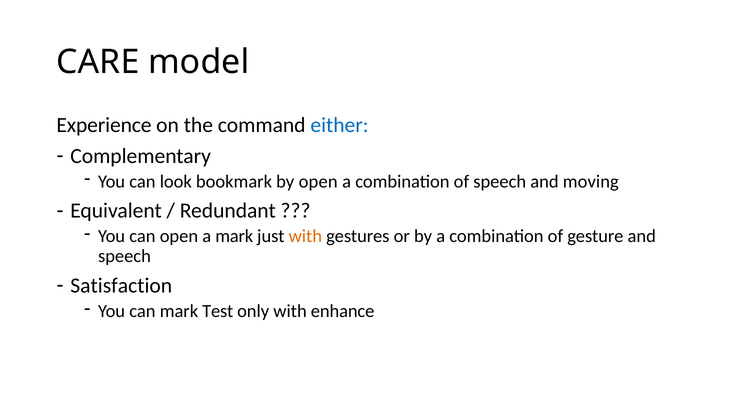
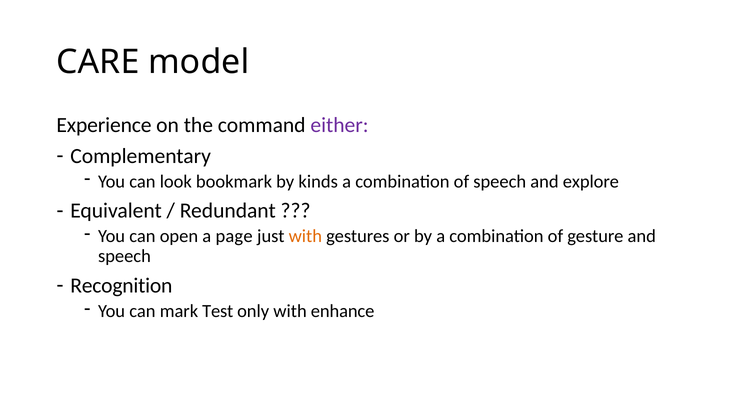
either colour: blue -> purple (340, 125)
by open: open -> kinds (318, 182)
moving: moving -> explore (591, 182)
a mark: mark -> page (234, 236)
Satisfaction: Satisfaction -> Recognition (121, 286)
